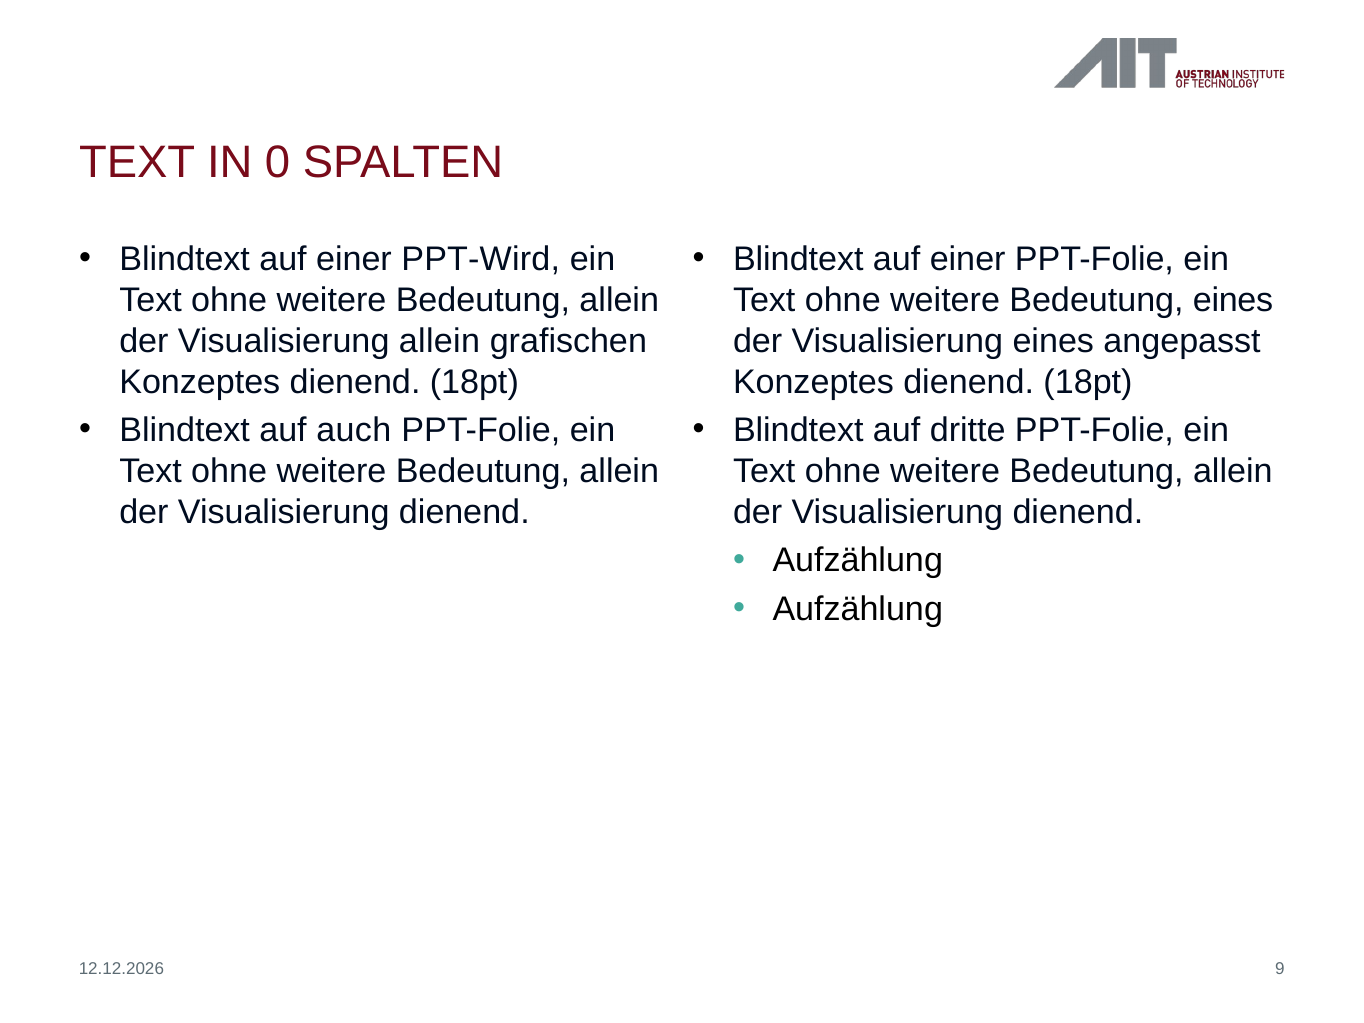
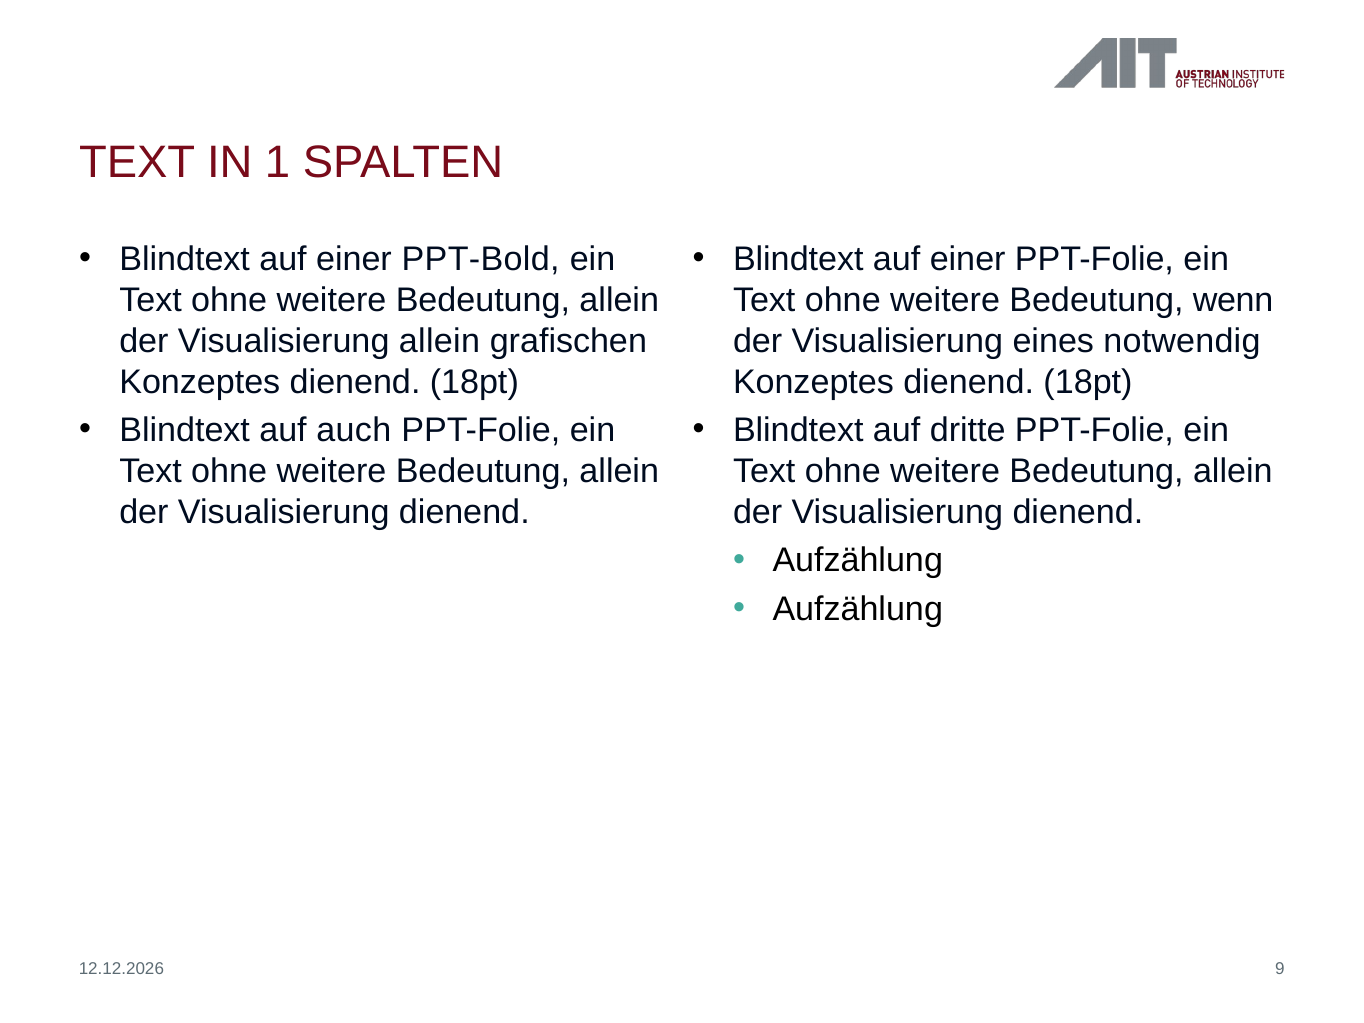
0: 0 -> 1 (278, 162)
PPT-Wird: PPT-Wird -> PPT-Bold (481, 259)
Bedeutung eines: eines -> wenn (1233, 300)
angepasst: angepasst -> notwendig (1182, 341)
